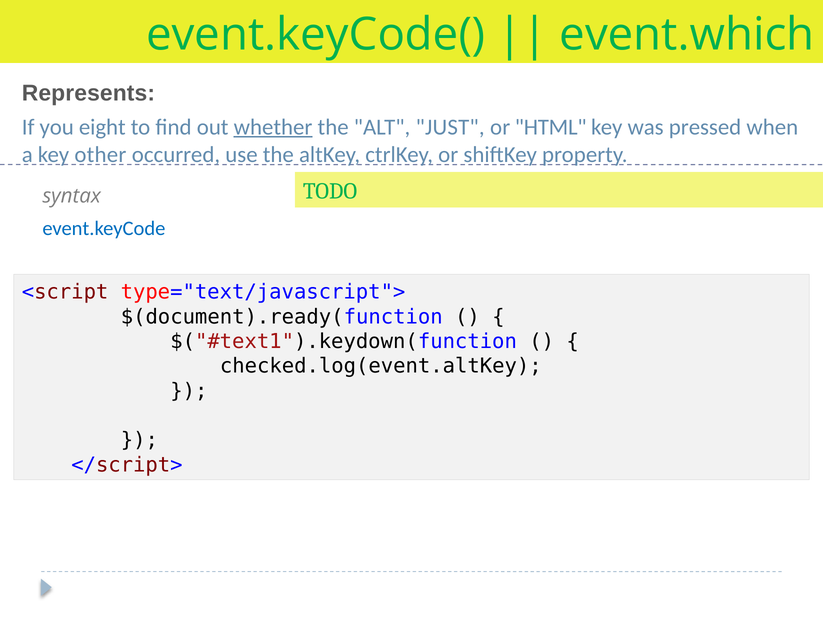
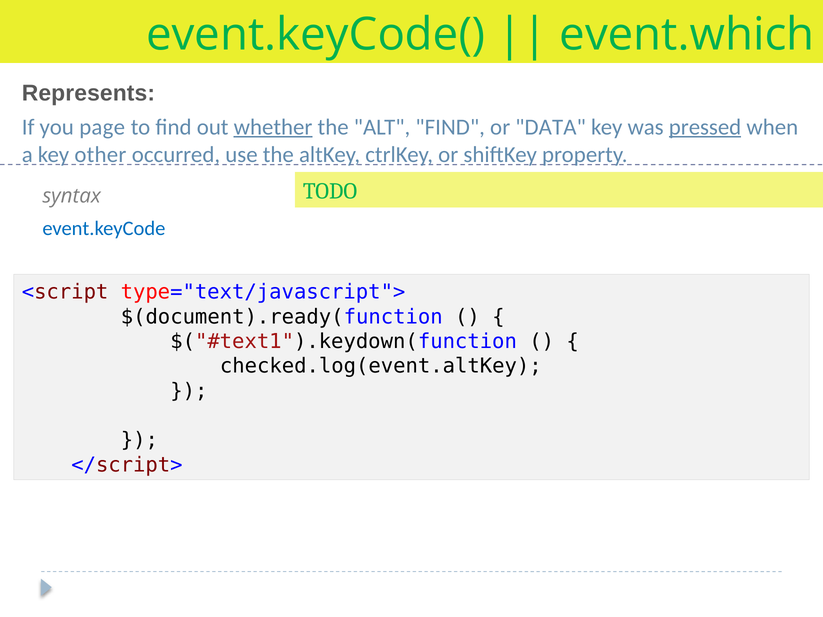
eight: eight -> page (102, 127)
ALT JUST: JUST -> FIND (450, 127)
HTML: HTML -> DATA (551, 127)
pressed underline: none -> present (705, 127)
